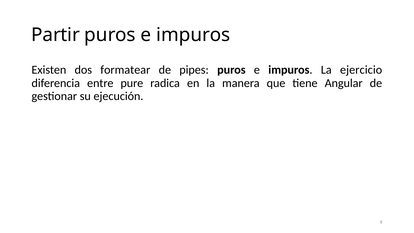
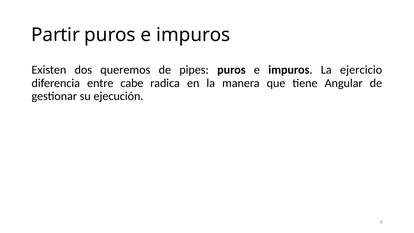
formatear: formatear -> queremos (125, 70)
pure: pure -> cabe (132, 83)
